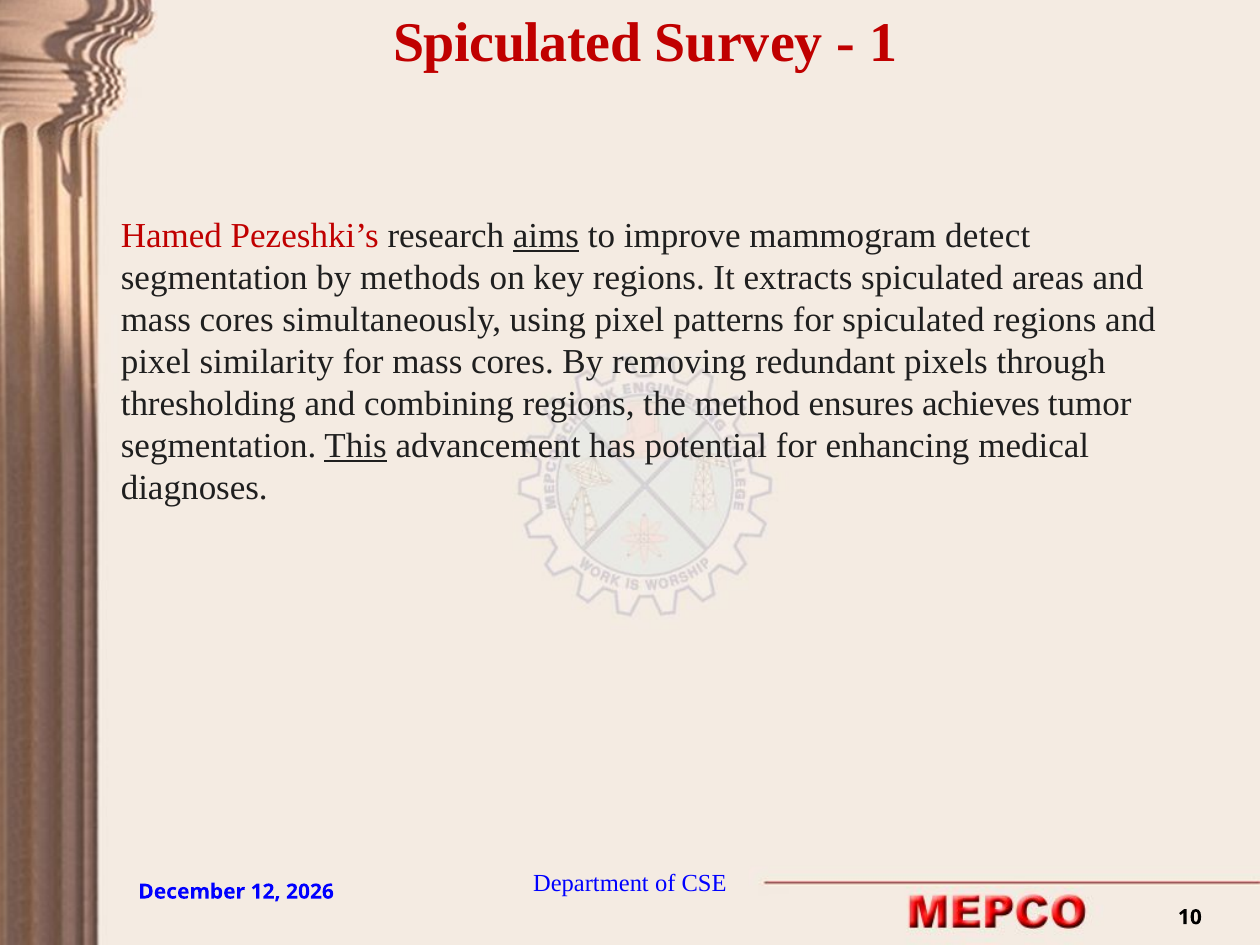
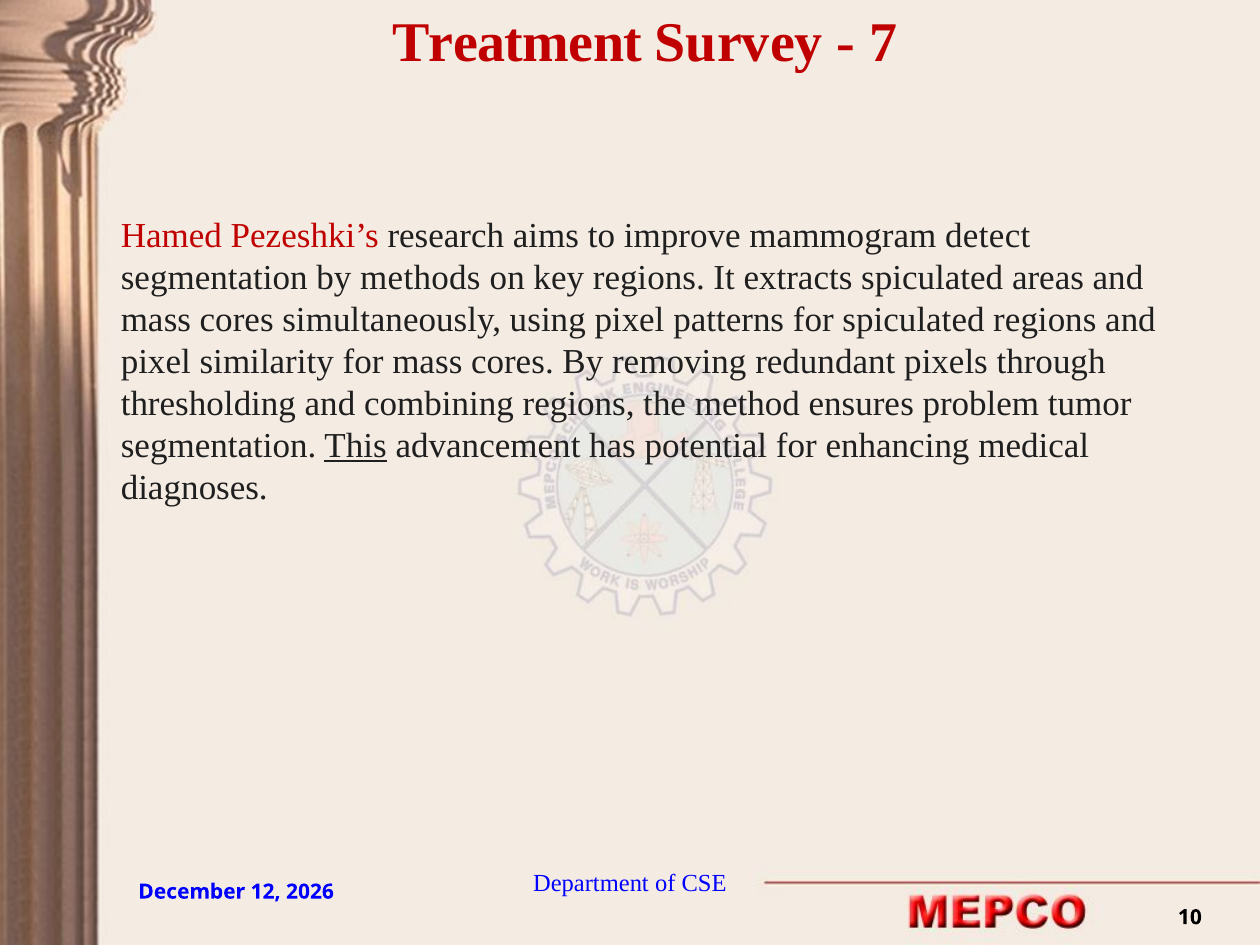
Spiculated: Spiculated -> Treatment (517, 43)
1: 1 -> 7 (883, 43)
aims underline: present -> none (546, 236)
achieves: achieves -> problem (981, 404)
